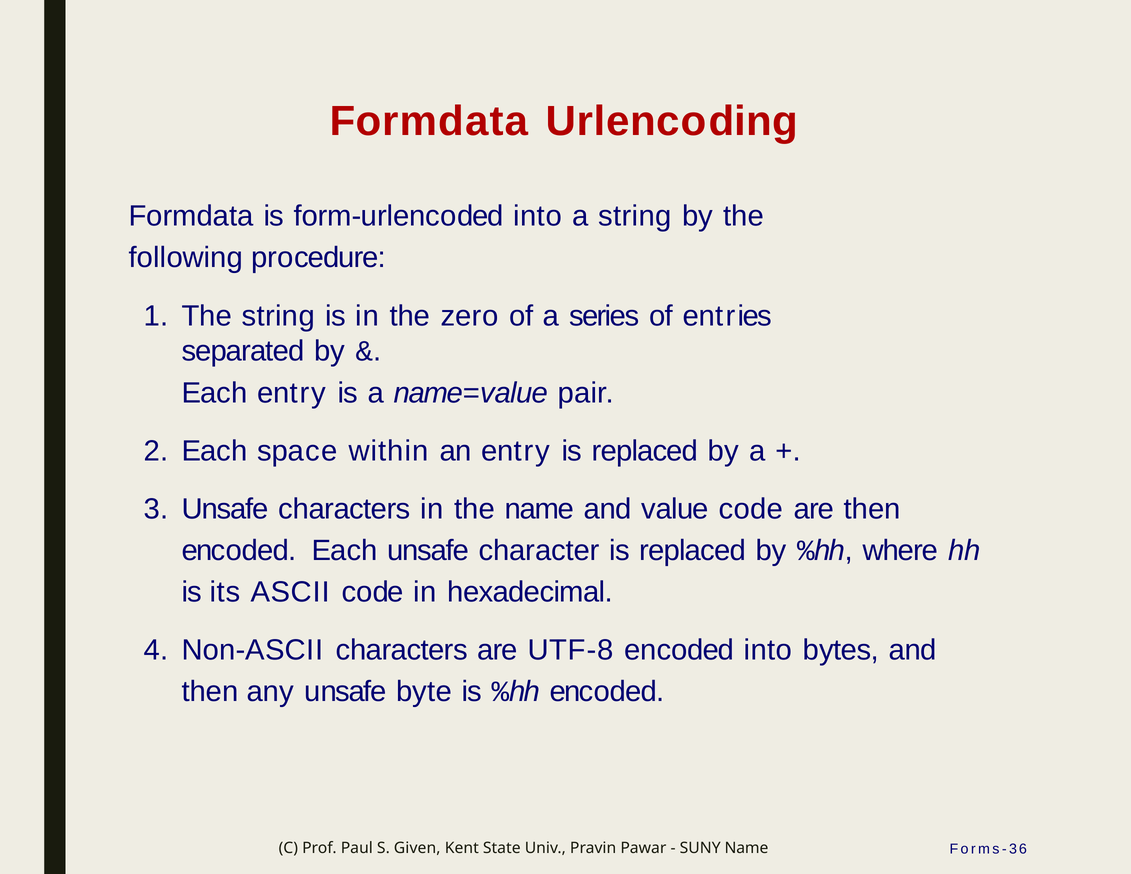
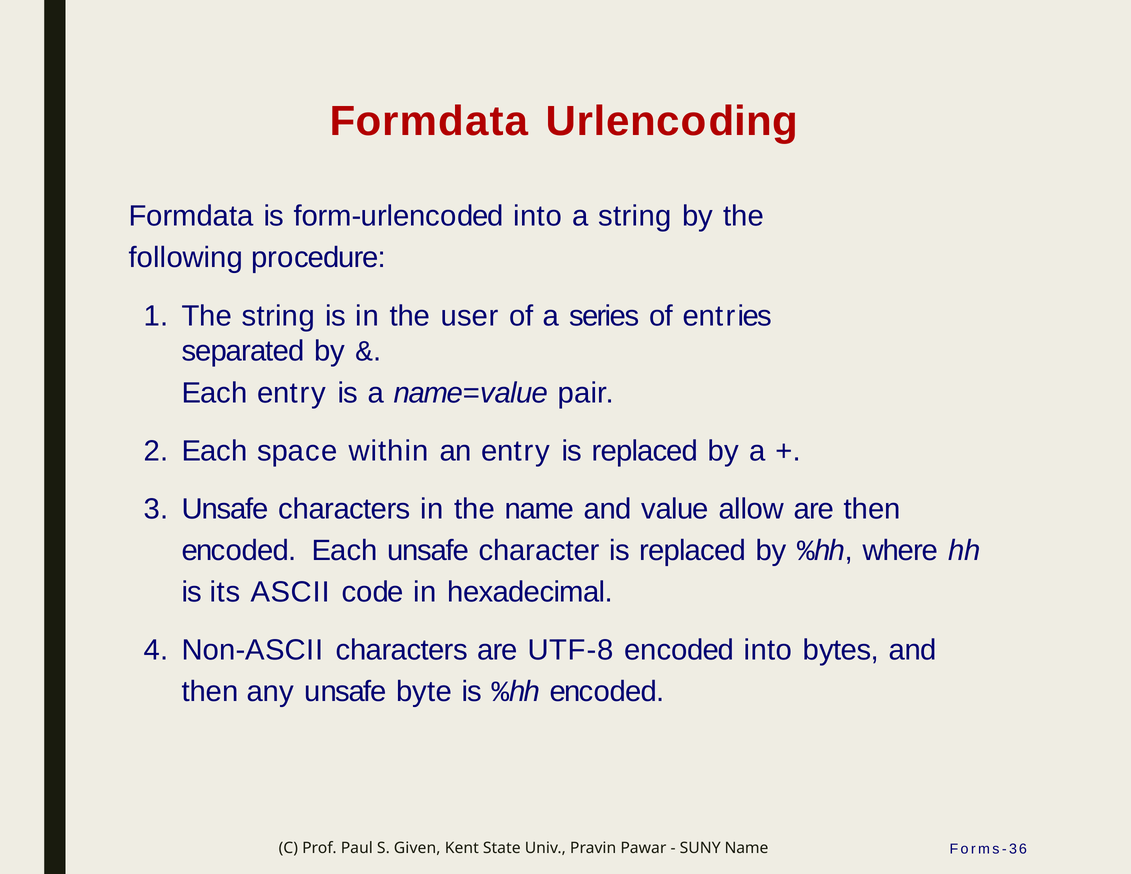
zero: zero -> user (469, 316)
value code: code -> allow (751, 509)
